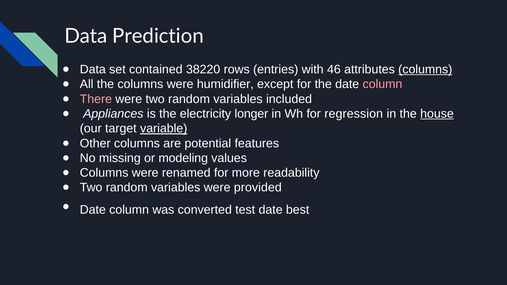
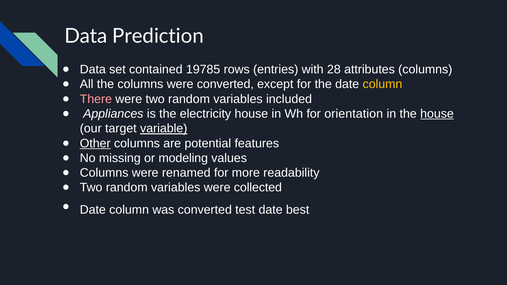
38220: 38220 -> 19785 (203, 70)
46: 46 -> 28 (334, 70)
columns underline: present -> none (425, 70)
were humidifier: humidifier -> converted (225, 84)
column colour: pink -> yellow (382, 84)
electricity longer: longer -> house (251, 114)
regression: regression -> orientation (354, 114)
Other underline: none -> present (95, 143)
provided: provided -> collected (258, 188)
